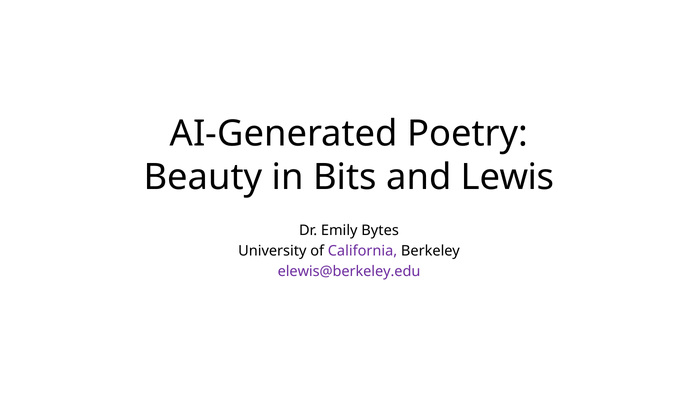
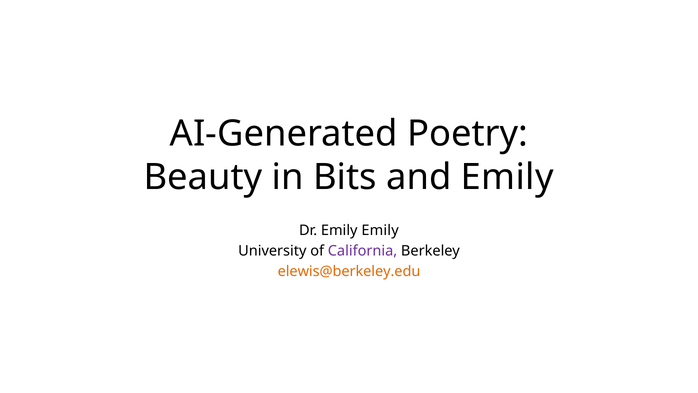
and Lewis: Lewis -> Emily (507, 177)
Emily Bytes: Bytes -> Emily (380, 230)
elewis@berkeley.edu colour: purple -> orange (349, 271)
